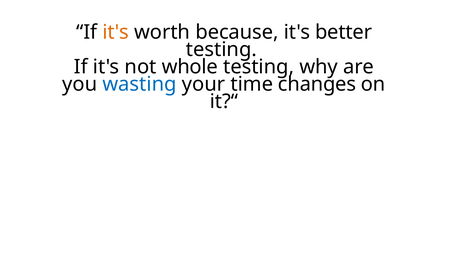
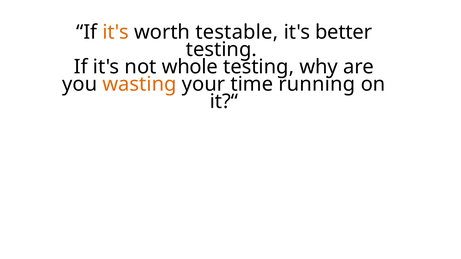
because: because -> testable (237, 32)
wasting colour: blue -> orange (140, 84)
changes: changes -> running (317, 84)
